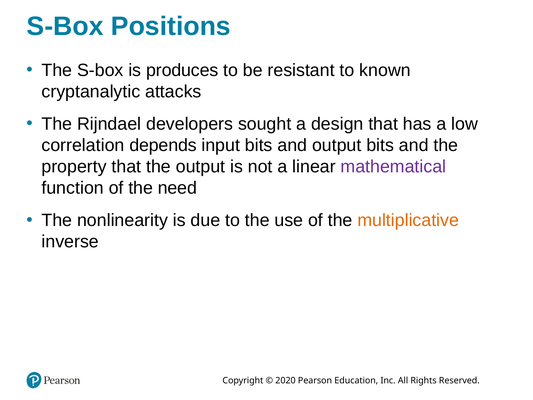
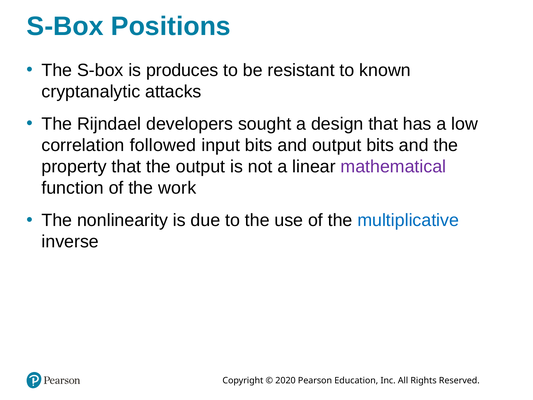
depends: depends -> followed (163, 145)
need: need -> work (177, 188)
multiplicative colour: orange -> blue (408, 220)
